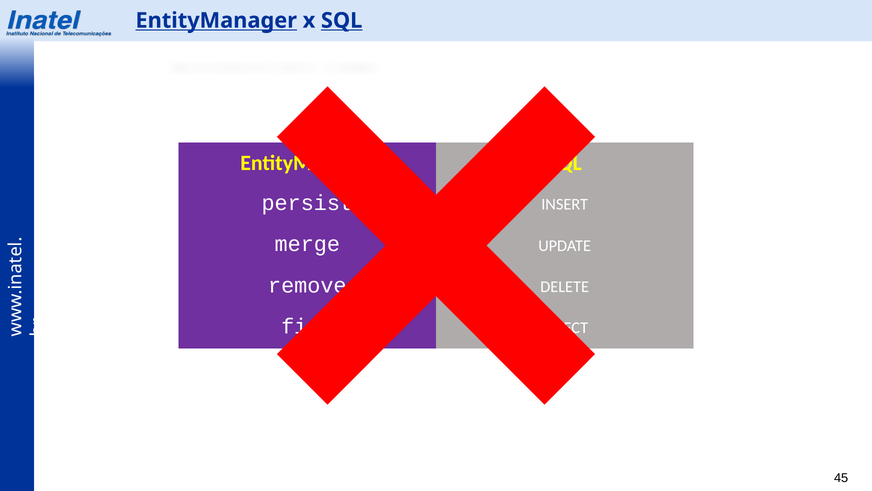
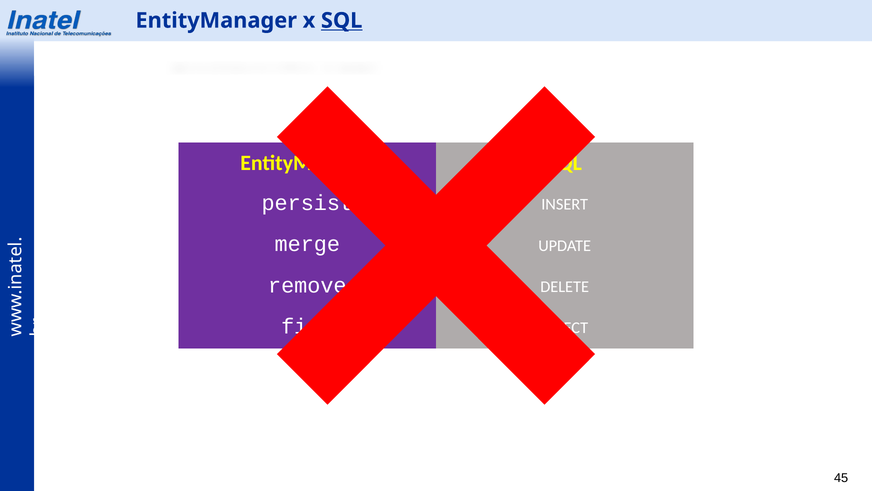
EntityManager underline: present -> none (216, 21)
